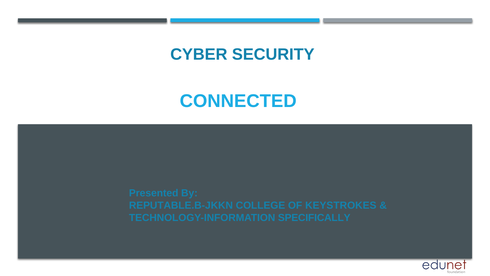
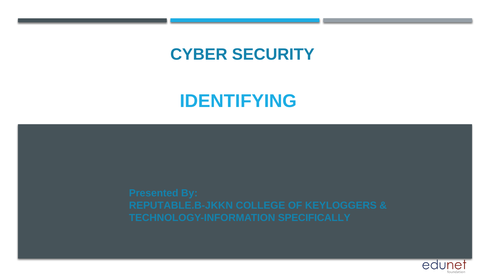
CONNECTED: CONNECTED -> IDENTIFYING (238, 101)
KEYSTROKES: KEYSTROKES -> KEYLOGGERS (341, 205)
